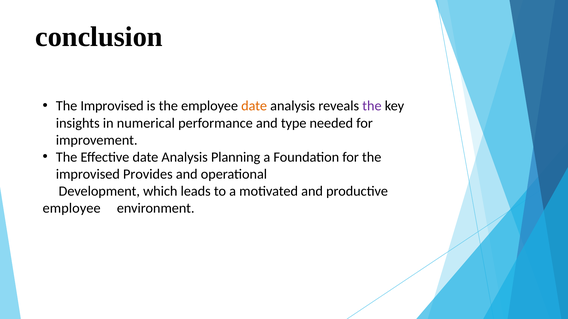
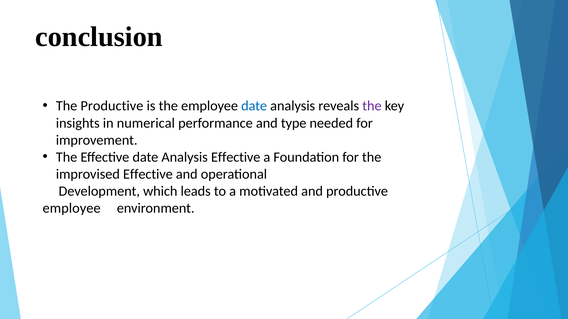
Improvised: Improvised -> Productive (112, 106)
date colour: orange -> blue (254, 106)
Analysis Planning: Planning -> Effective (236, 157)
improvised Provides: Provides -> Effective (148, 174)
